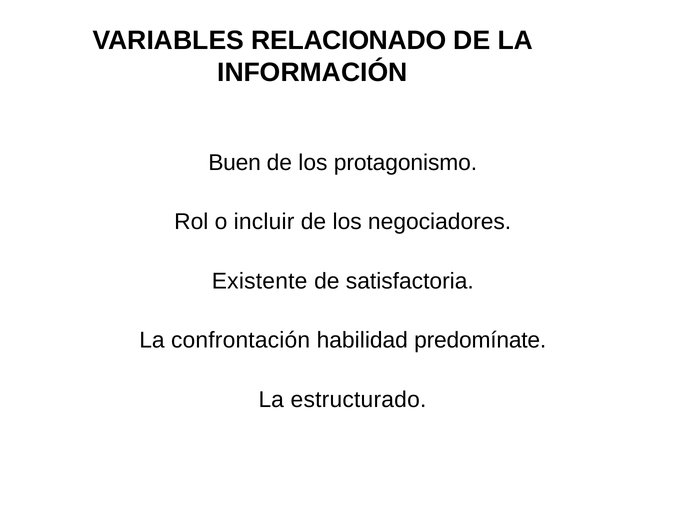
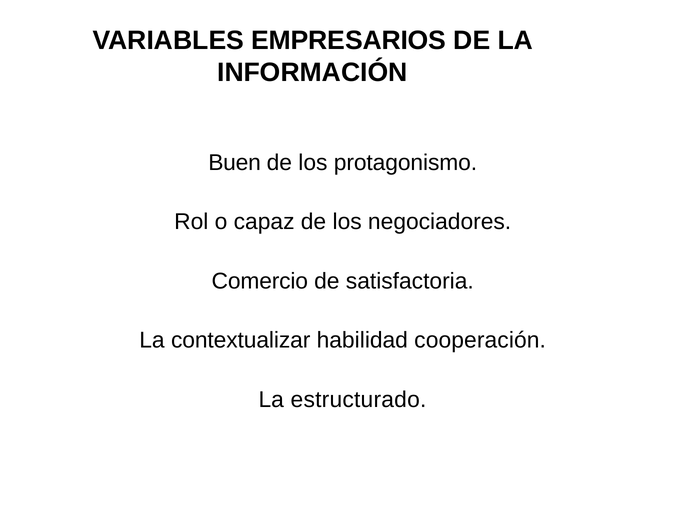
RELACIONADO: RELACIONADO -> EMPRESARIOS (349, 41)
incluir: incluir -> capaz (264, 222)
Existente: Existente -> Comercio (260, 281)
confrontación: confrontación -> contextualizar (241, 340)
predomínate: predomínate -> cooperación (480, 340)
